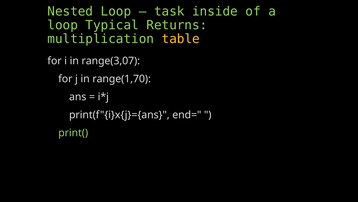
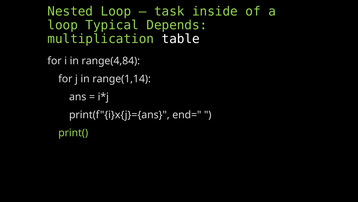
Returns: Returns -> Depends (177, 25)
table colour: yellow -> white (181, 39)
range(3,07: range(3,07 -> range(4,84 (111, 61)
range(1,70: range(1,70 -> range(1,14 (122, 79)
